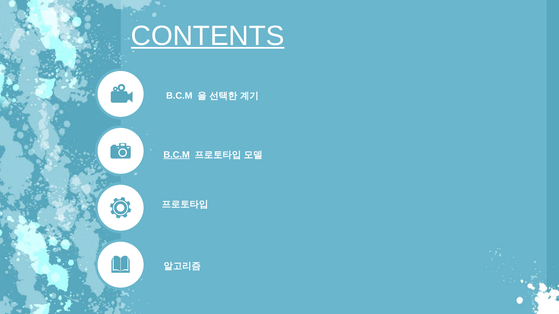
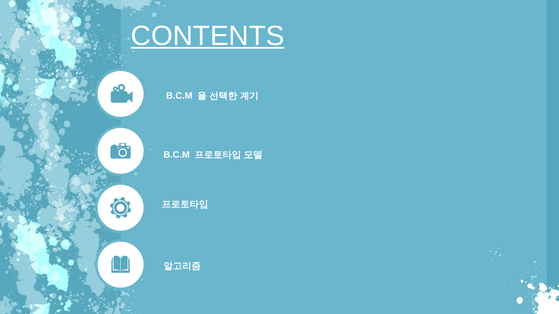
B.C.M underline: present -> none (177, 155)
